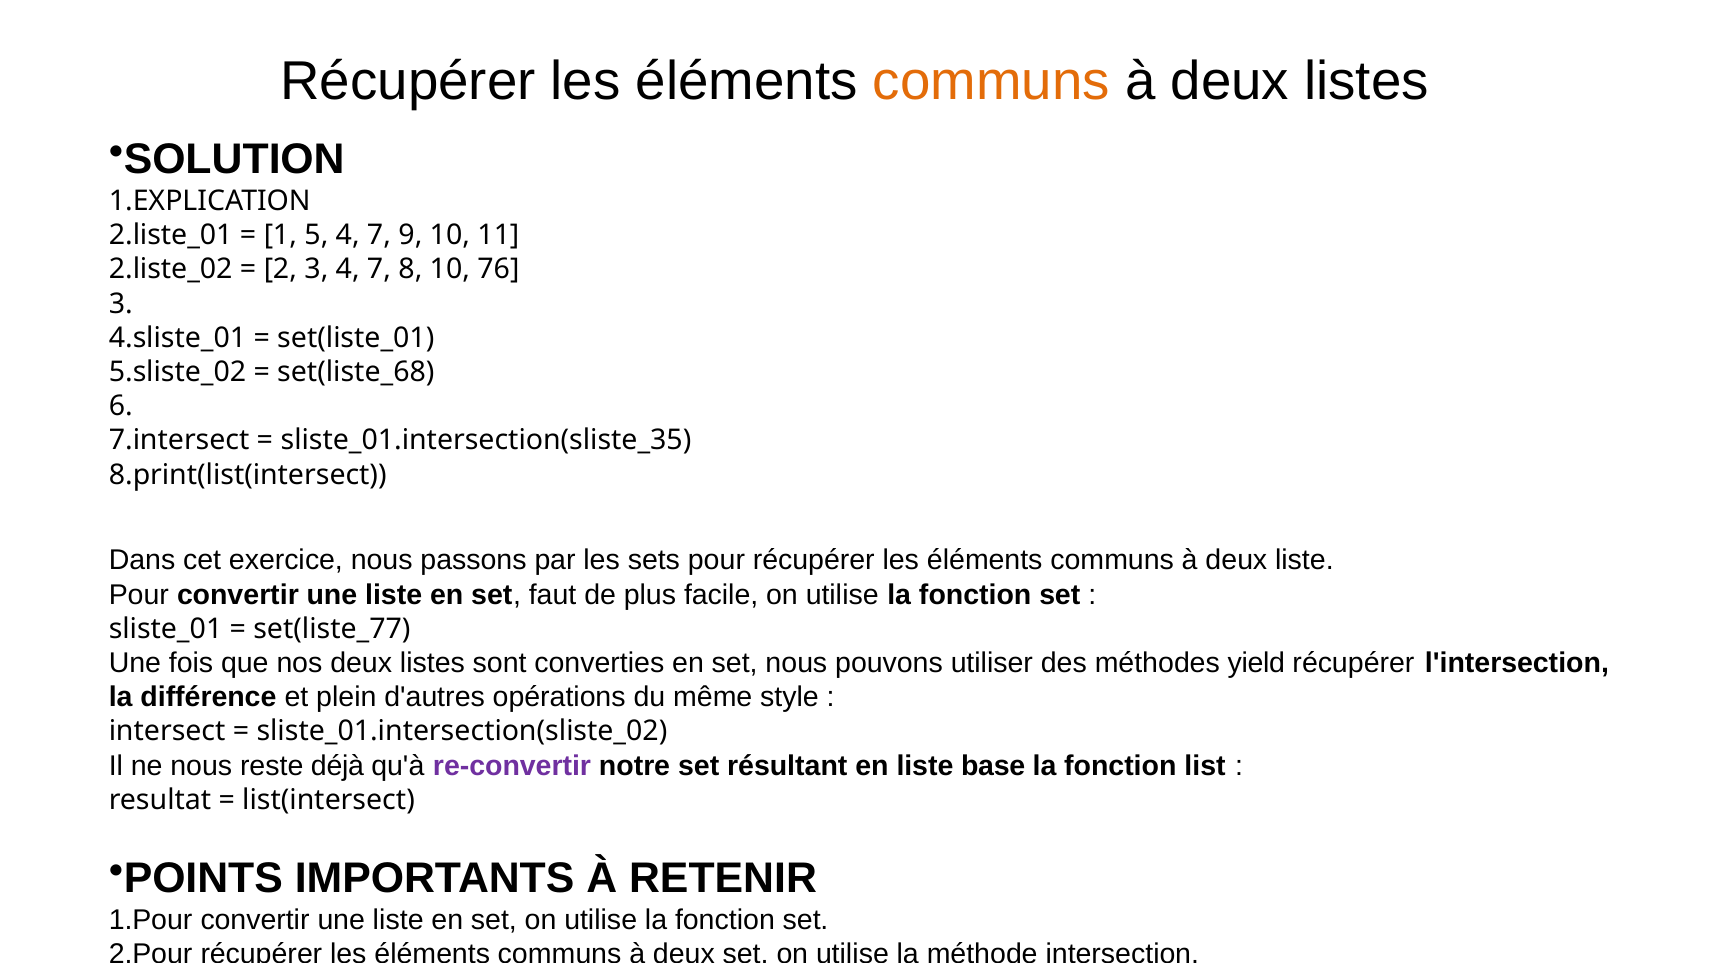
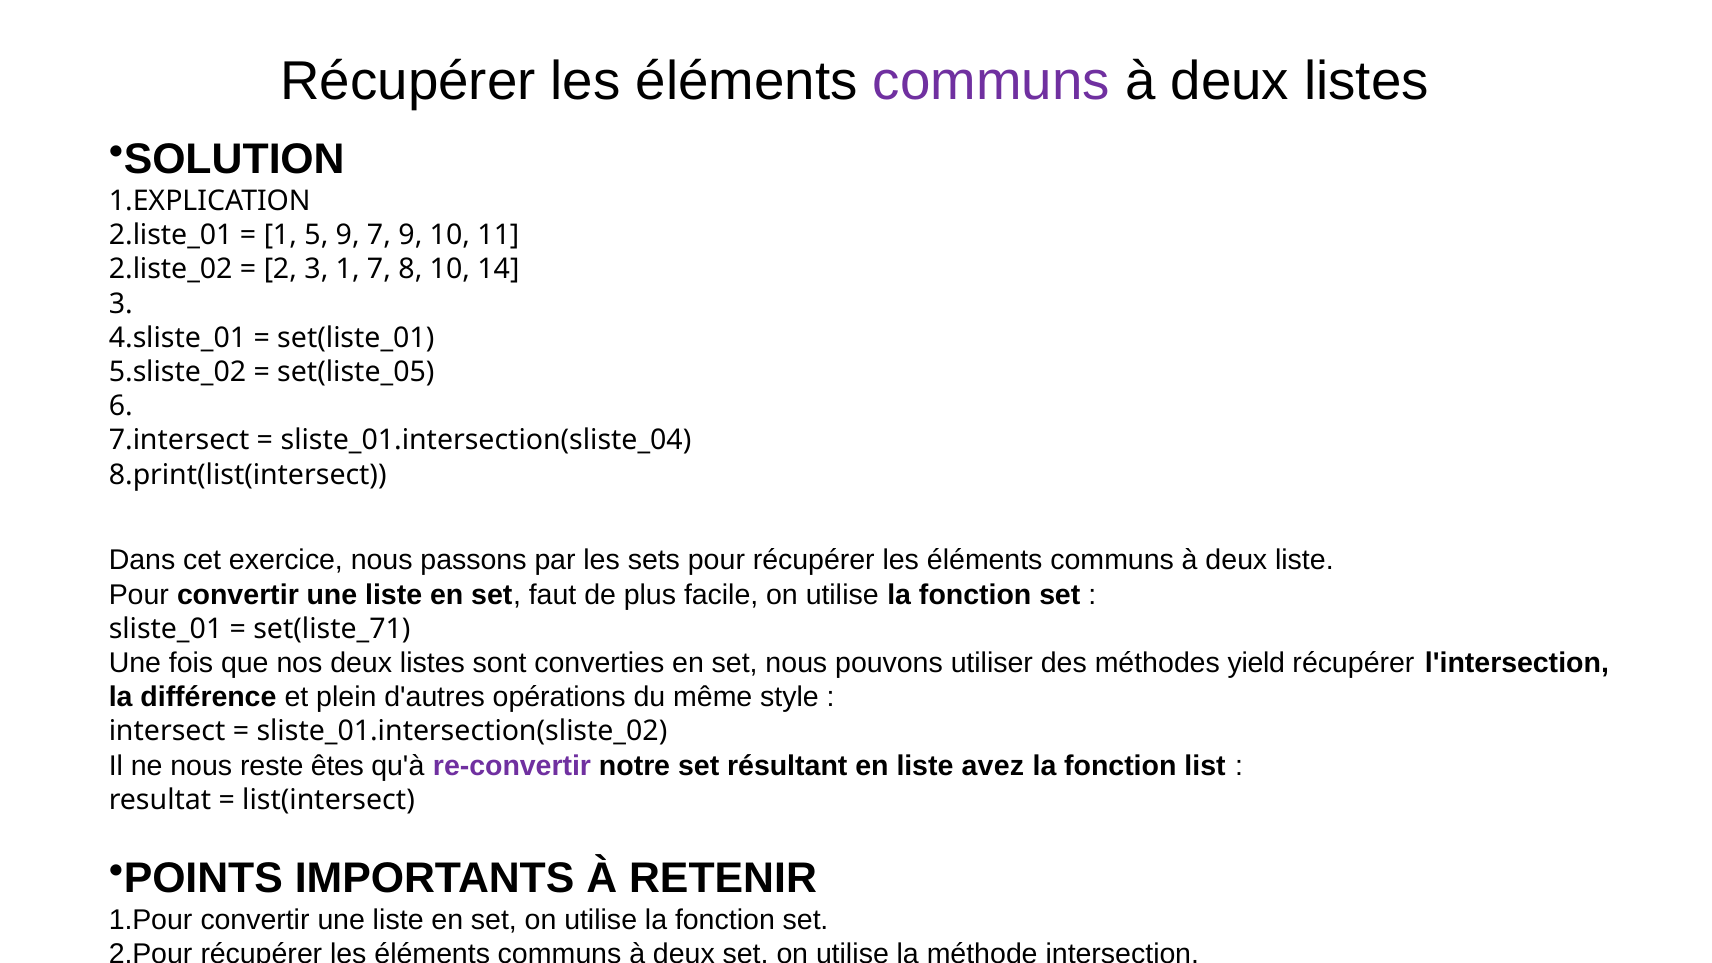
communs colour: orange -> purple (991, 81)
5 4: 4 -> 9 (348, 235)
3 4: 4 -> 1 (348, 269)
76: 76 -> 14 (498, 269)
set(liste_68: set(liste_68 -> set(liste_05 (356, 372)
sliste_01.intersection(sliste_35: sliste_01.intersection(sliste_35 -> sliste_01.intersection(sliste_04 (486, 441)
set(liste_77: set(liste_77 -> set(liste_71 (332, 629)
déjà: déjà -> êtes (337, 766)
base: base -> avez (993, 766)
